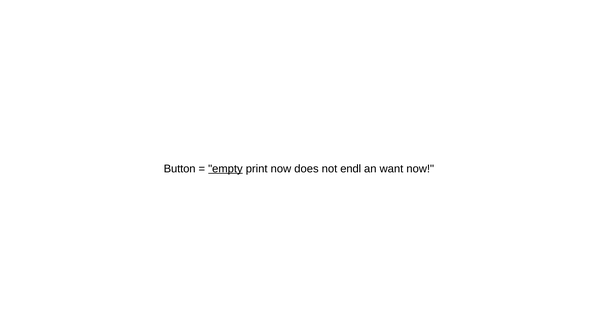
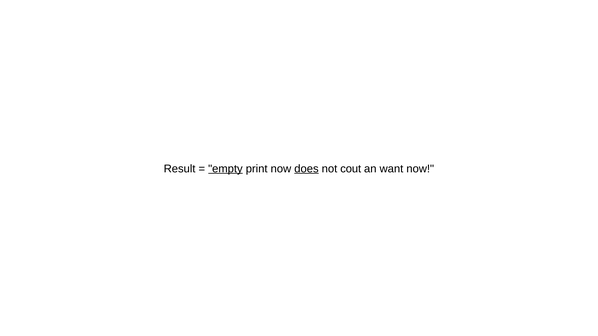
Button: Button -> Result (180, 169)
does underline: none -> present (306, 169)
endl: endl -> cout (351, 169)
